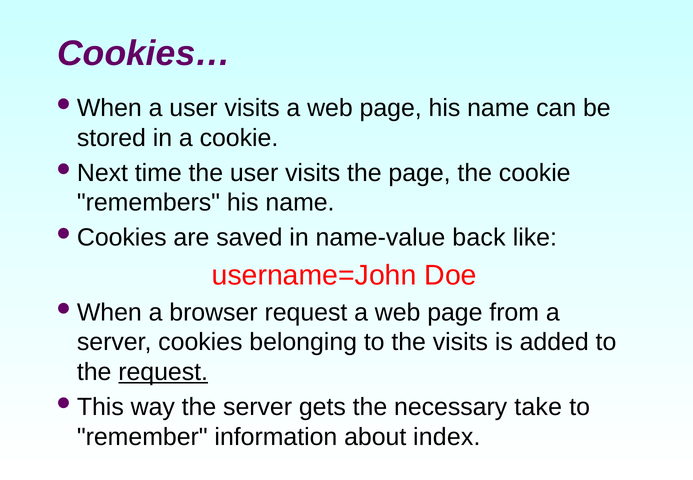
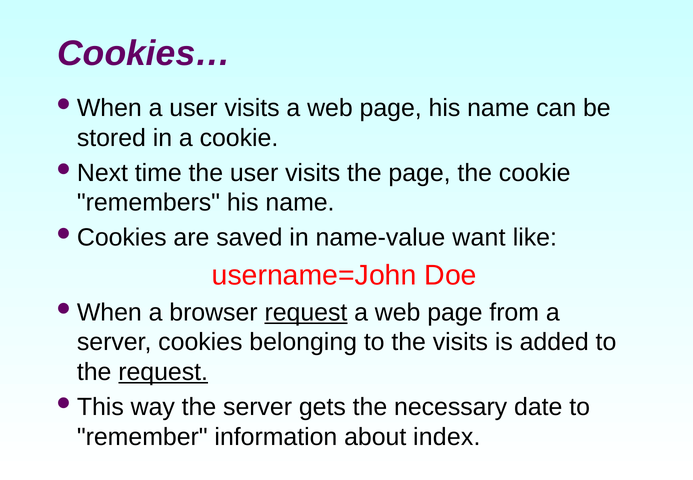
back: back -> want (479, 238)
request underline: none -> present (306, 312)
take: take -> date (538, 407)
